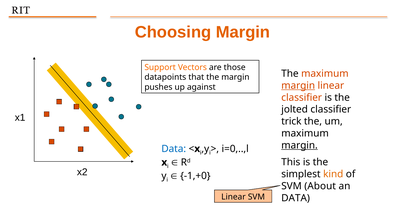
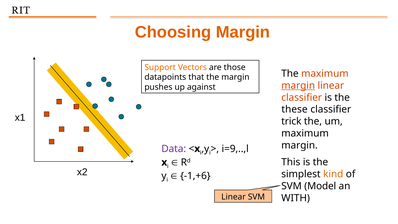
jolted: jolted -> these (295, 109)
margin underline: present -> none (300, 145)
Data colour: blue -> purple (174, 149)
i=0,..,l: i=0,..,l -> i=9,..,l (235, 149)
-1,+0: -1,+0 -> -1,+6 (195, 176)
About: About -> Model (320, 186)
DATA: DATA -> WITH (296, 198)
